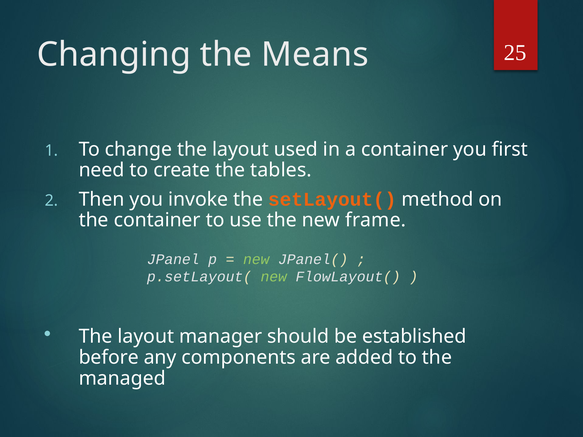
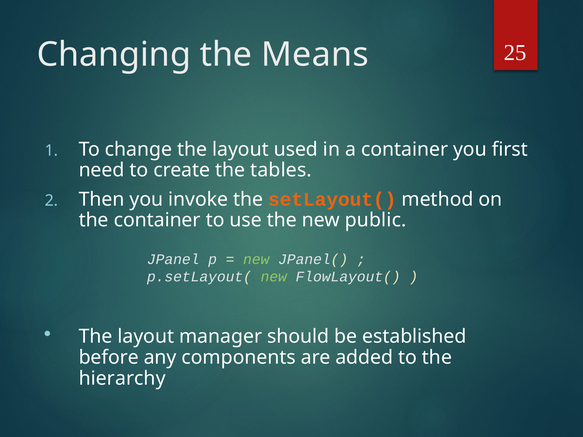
frame: frame -> public (376, 220)
managed: managed -> hierarchy (122, 379)
